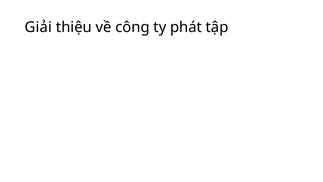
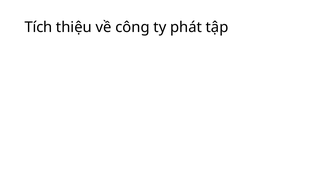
Giải: Giải -> Tích (38, 27)
